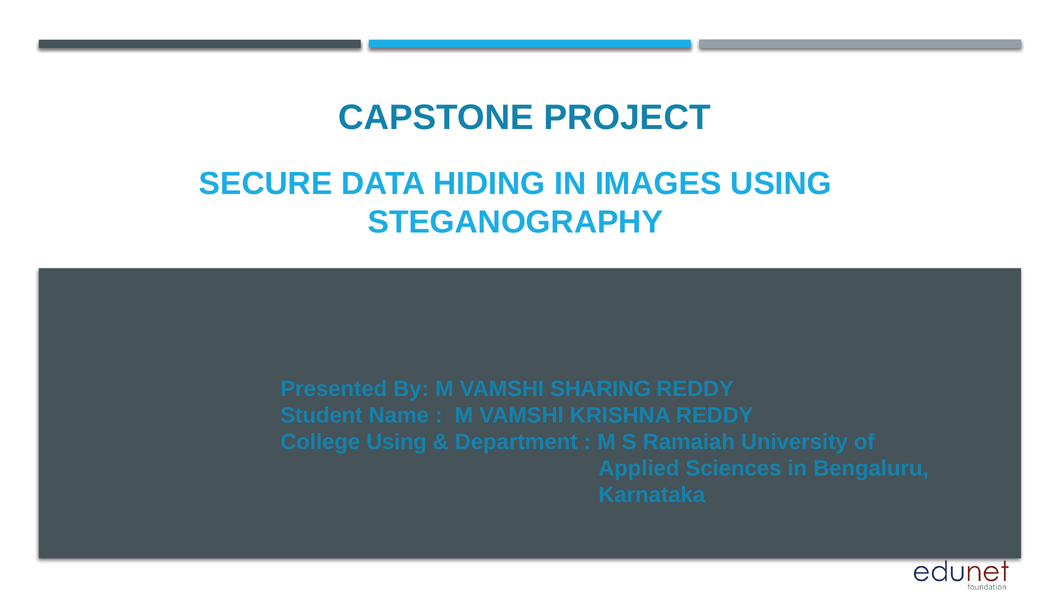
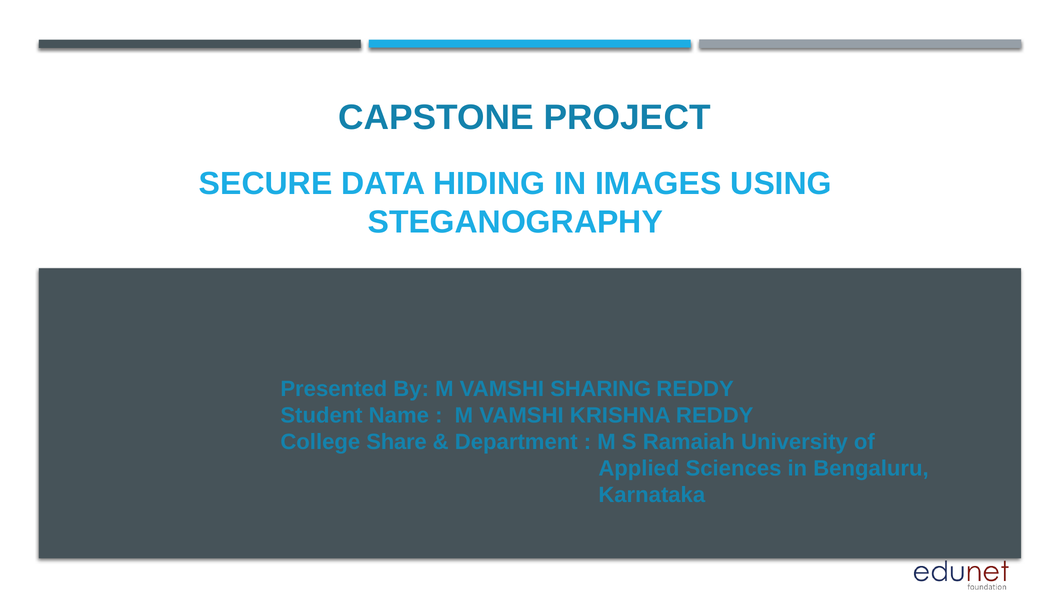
College Using: Using -> Share (397, 442)
